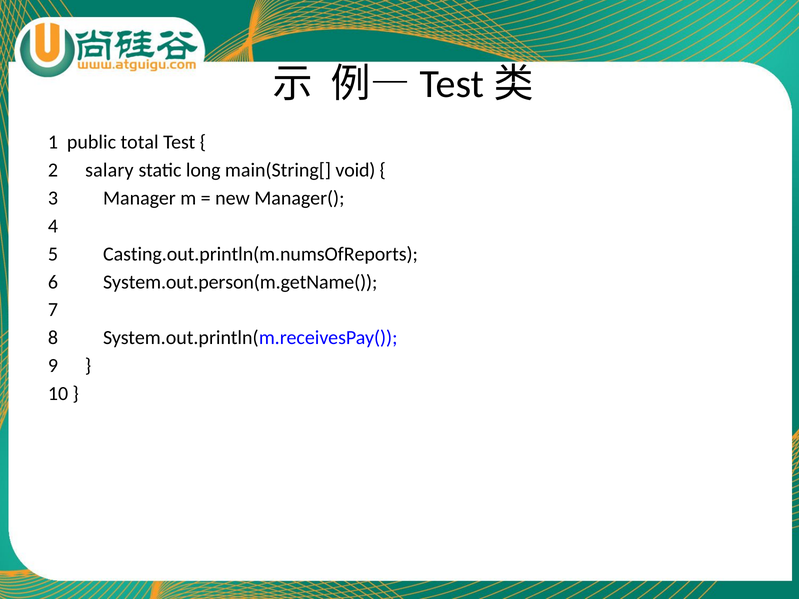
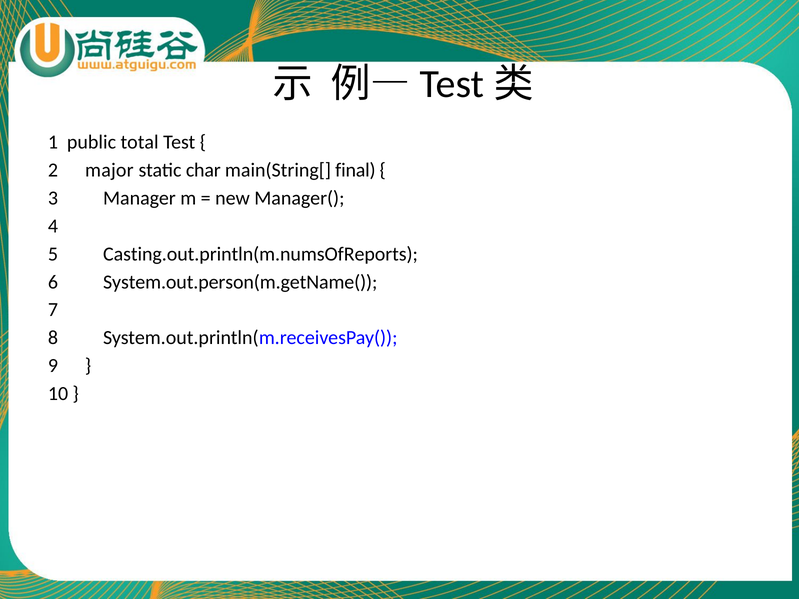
salary: salary -> major (109, 170)
long: long -> char (203, 170)
void: void -> final (355, 170)
